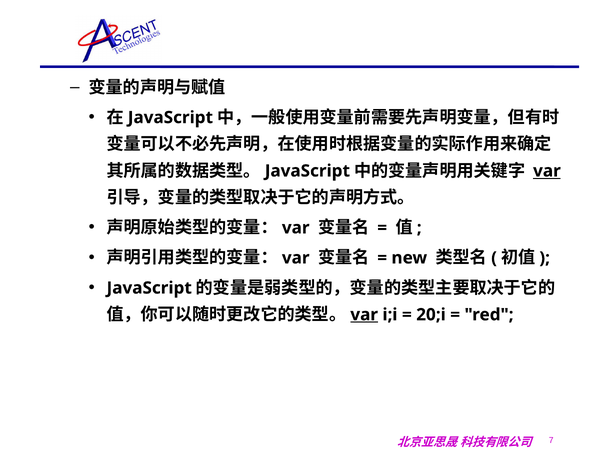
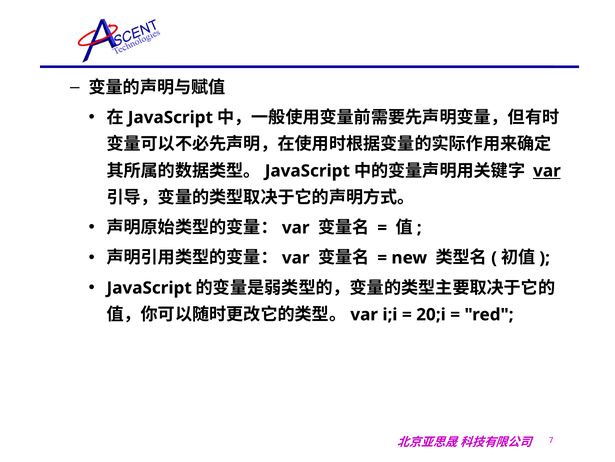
var underline: present -> none (364, 314)
